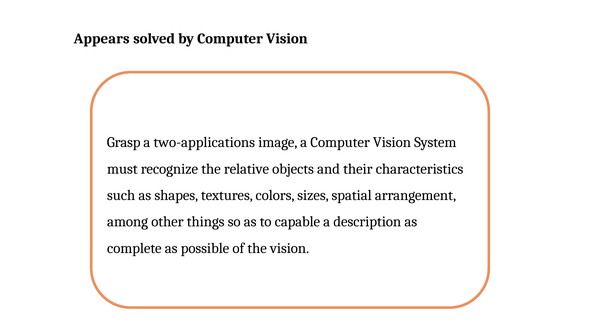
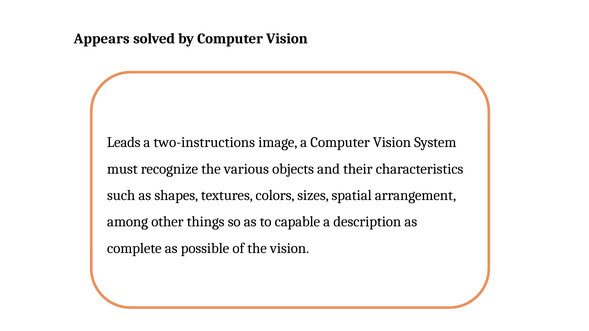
Grasp: Grasp -> Leads (124, 142)
two-applications: two-applications -> two-instructions (204, 142)
relative: relative -> various (246, 169)
